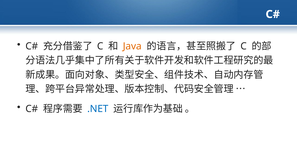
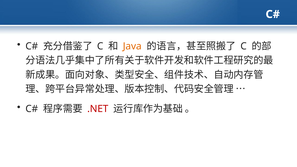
.NET colour: blue -> red (98, 109)
